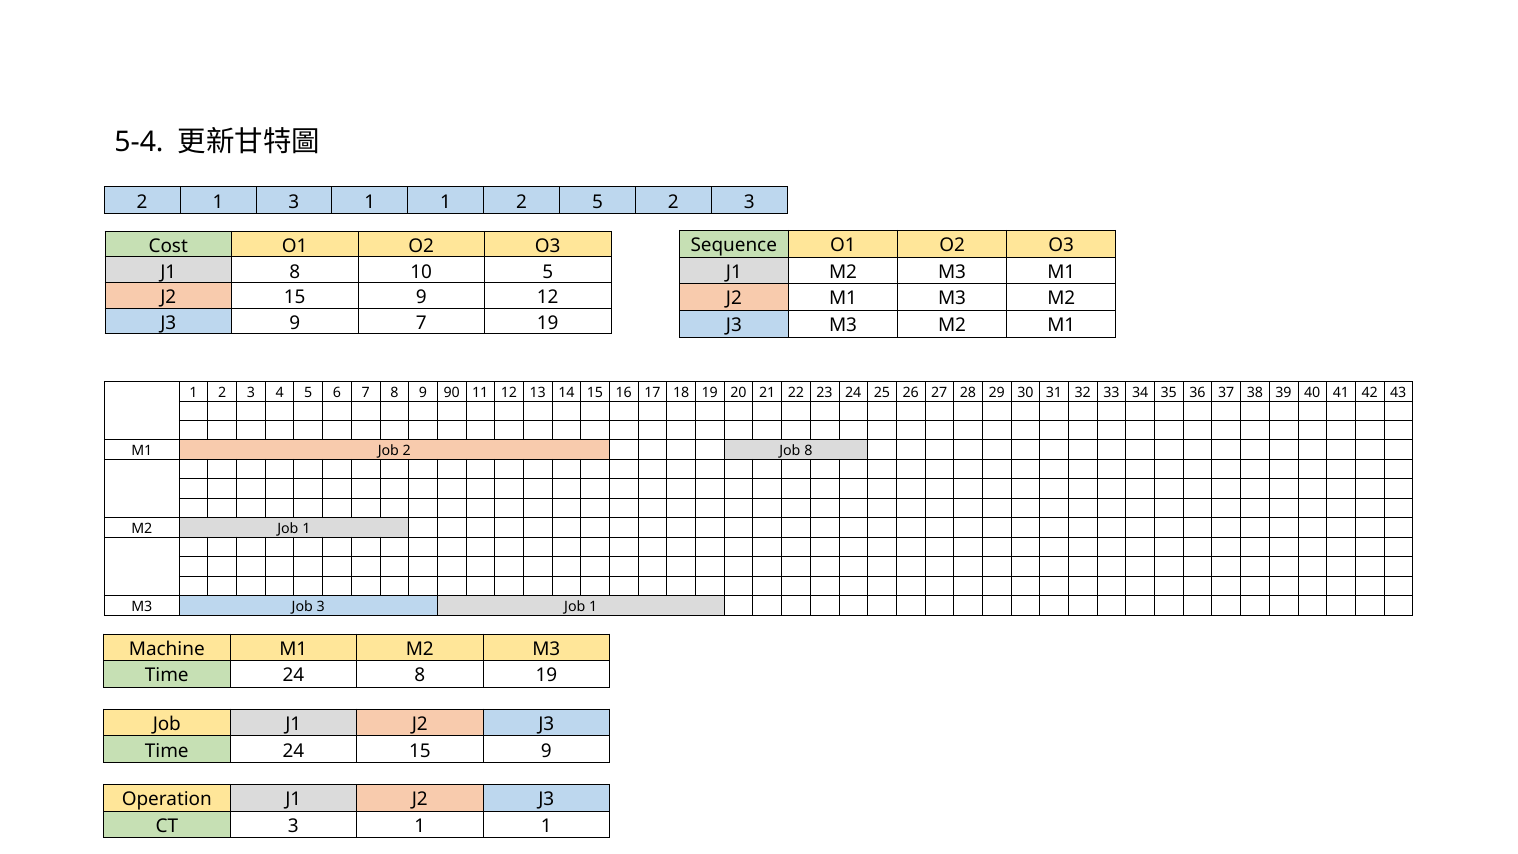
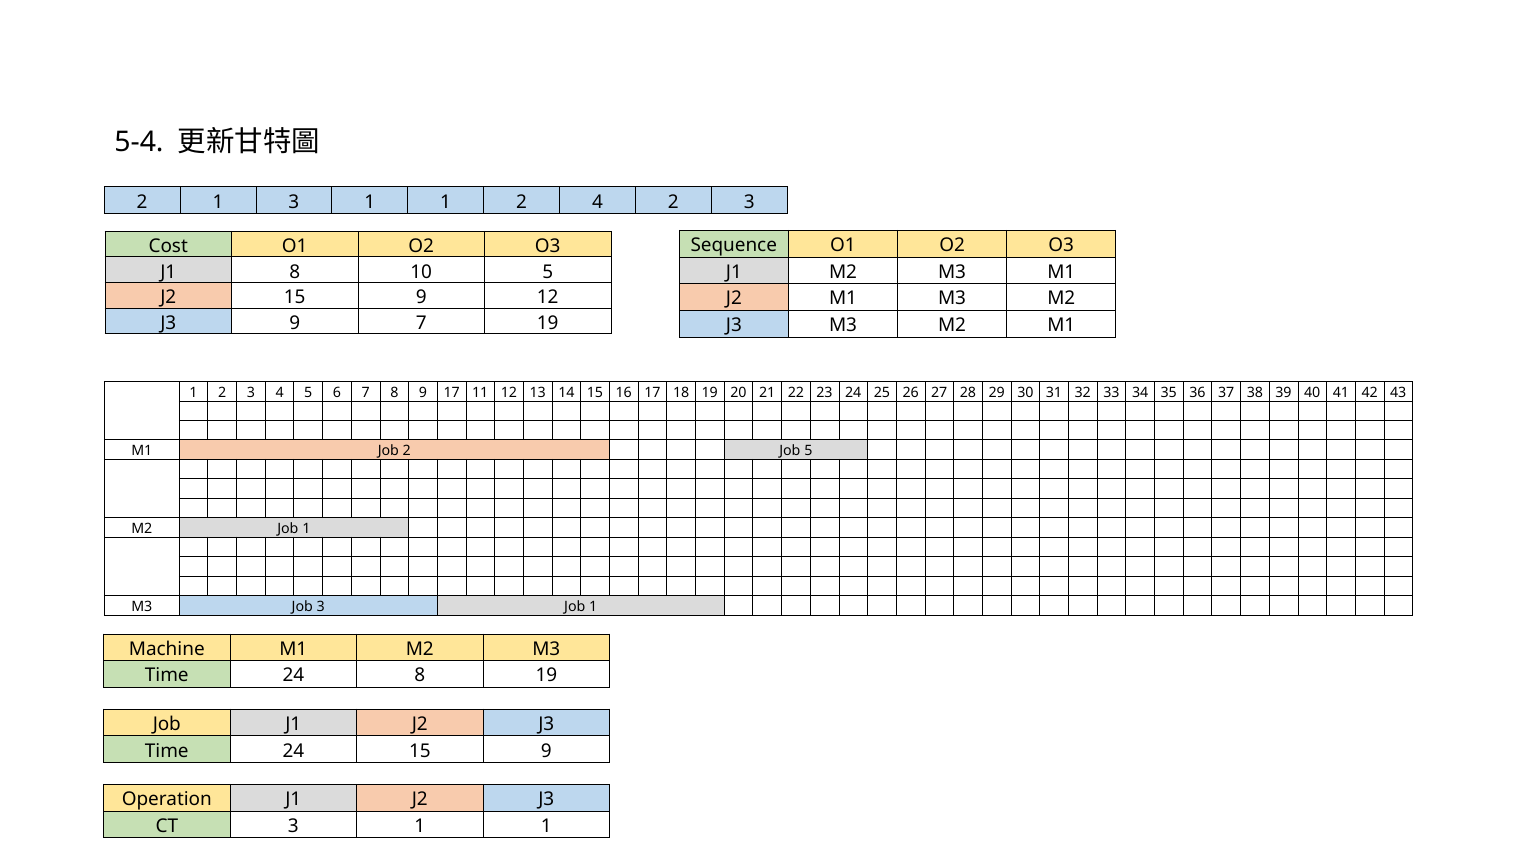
2 5: 5 -> 4 (597, 202)
9 90: 90 -> 17 (452, 393)
Job 8: 8 -> 5 (808, 451)
